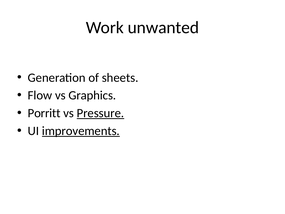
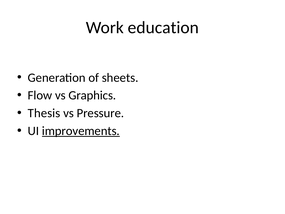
unwanted: unwanted -> education (163, 28)
Porritt: Porritt -> Thesis (44, 113)
Pressure underline: present -> none (100, 113)
